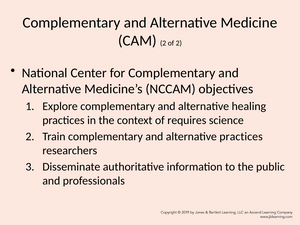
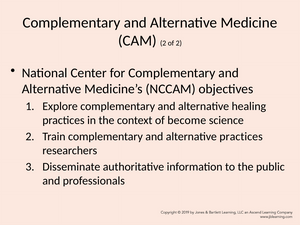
requires: requires -> become (187, 120)
